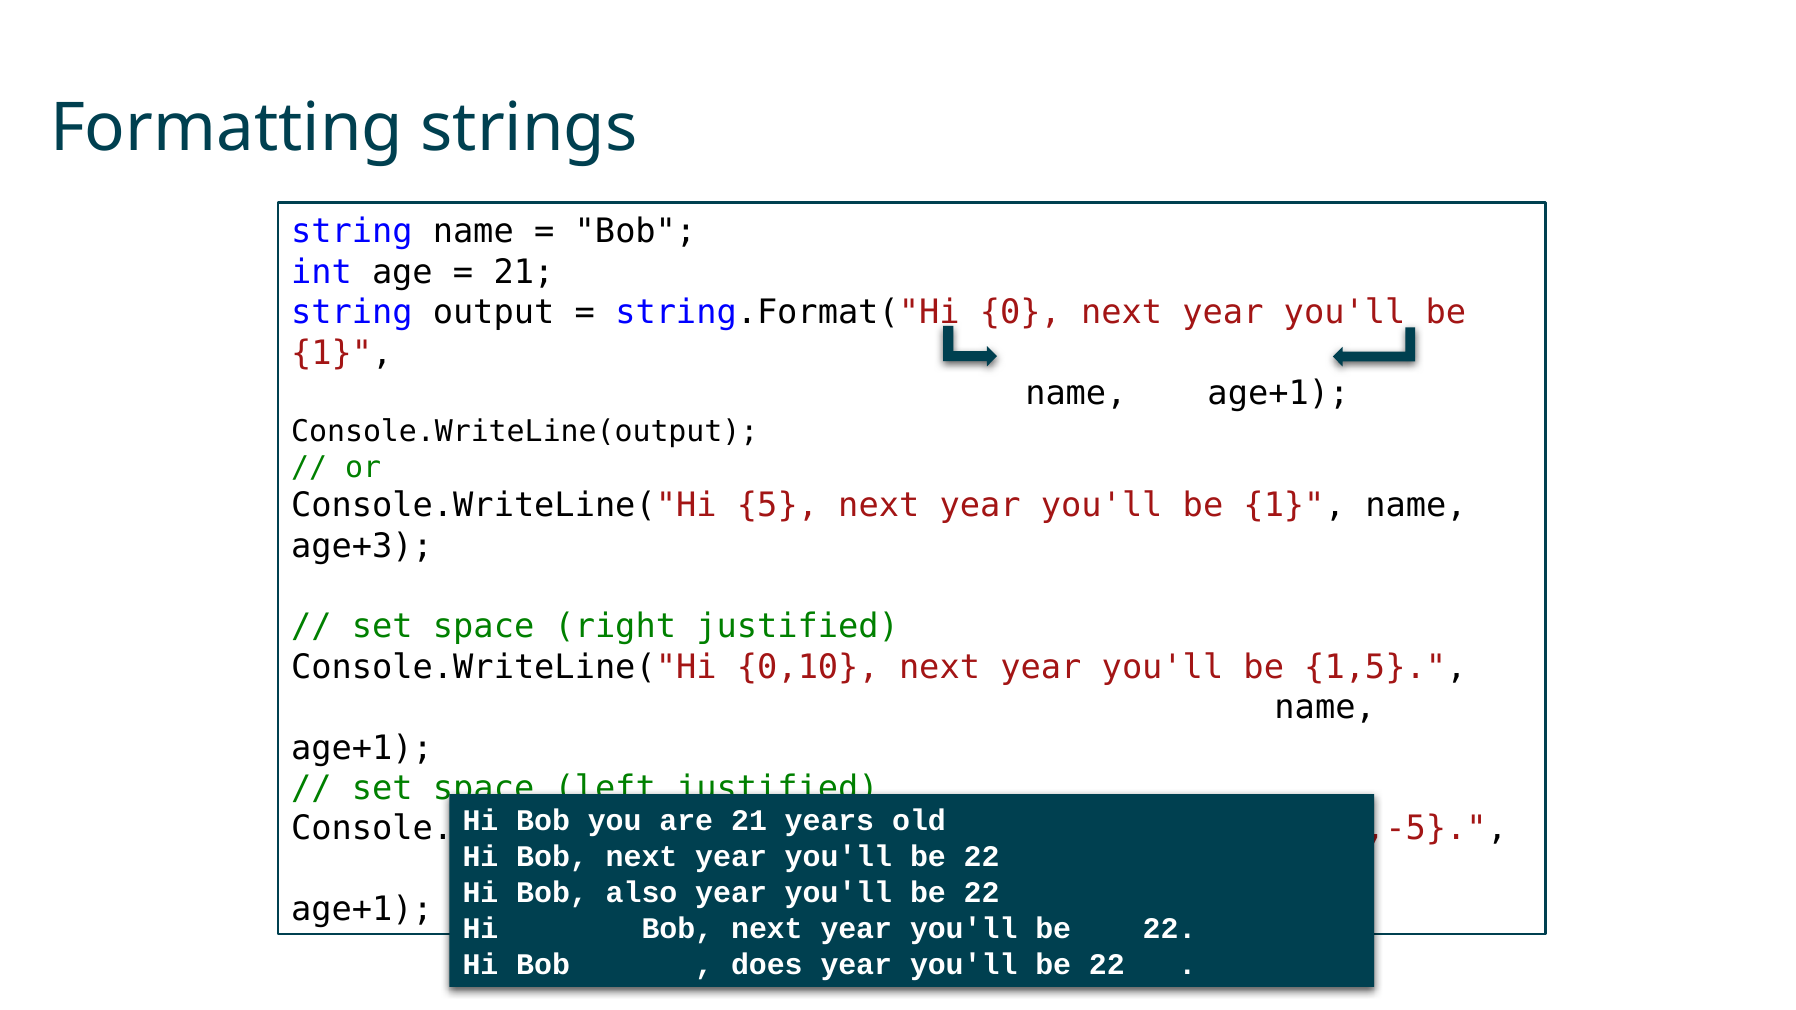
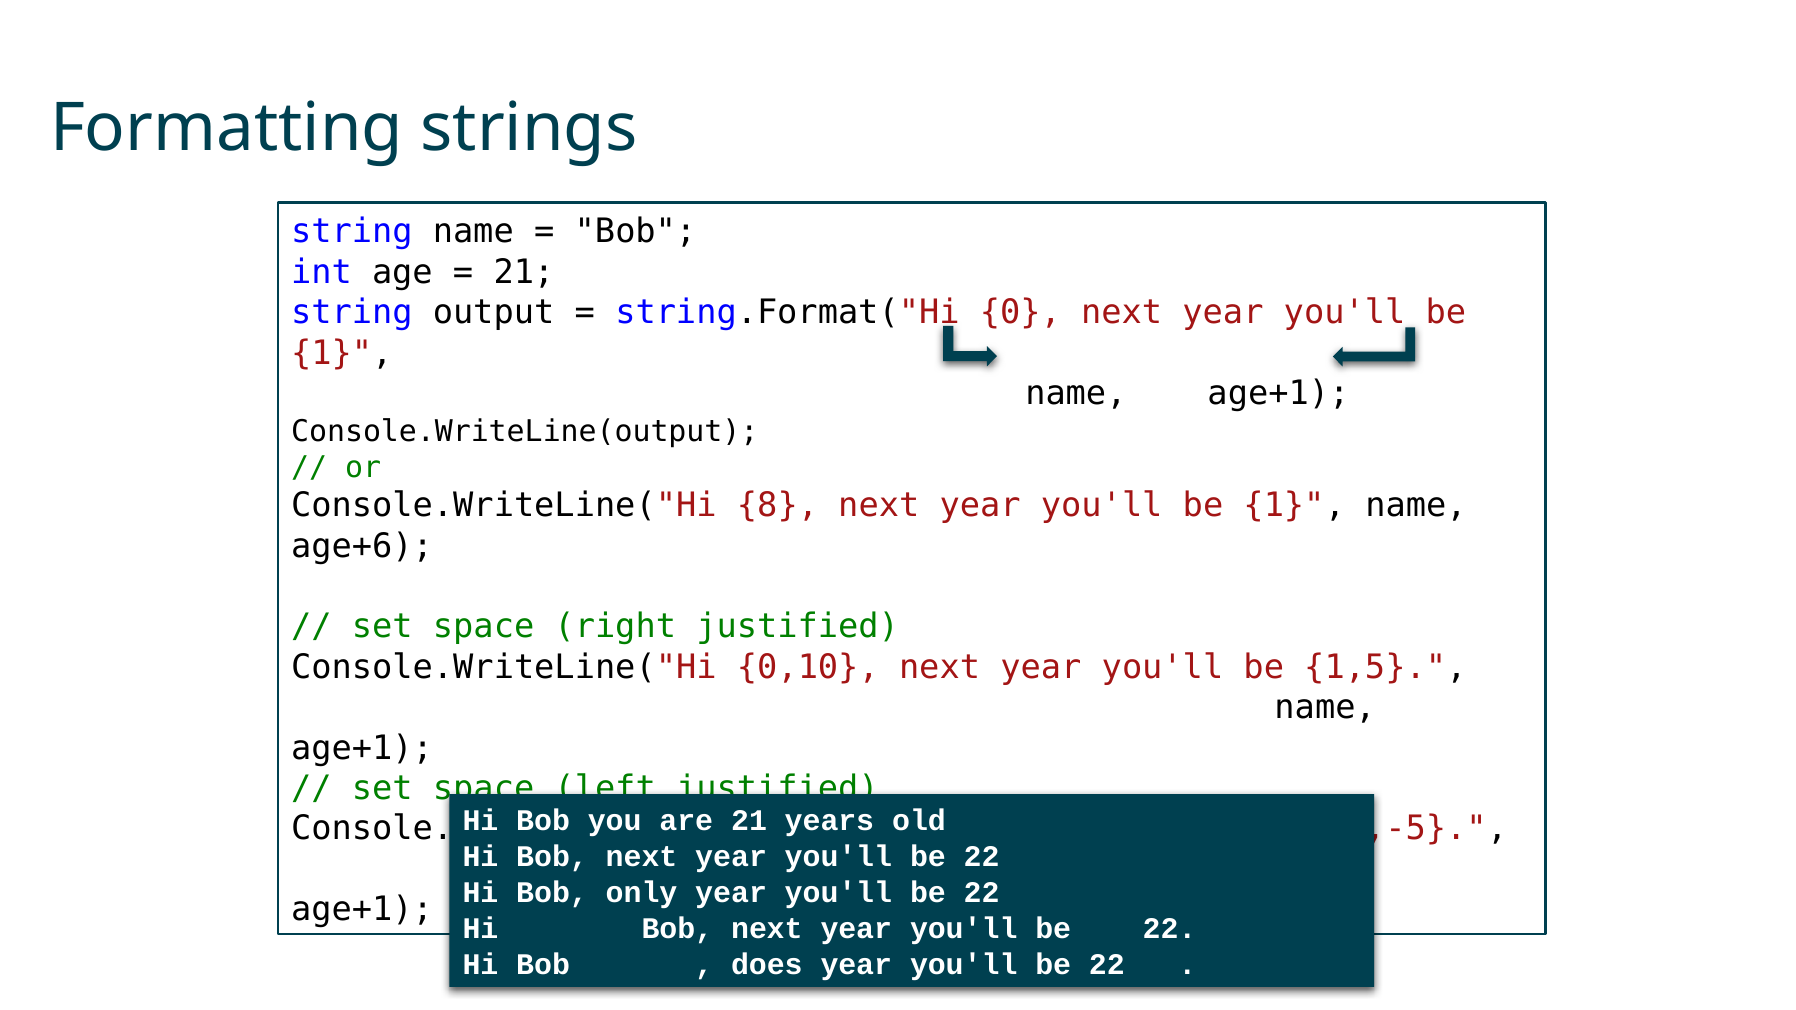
5: 5 -> 8 (778, 506)
age+3: age+3 -> age+6 (362, 546)
also: also -> only (642, 893)
